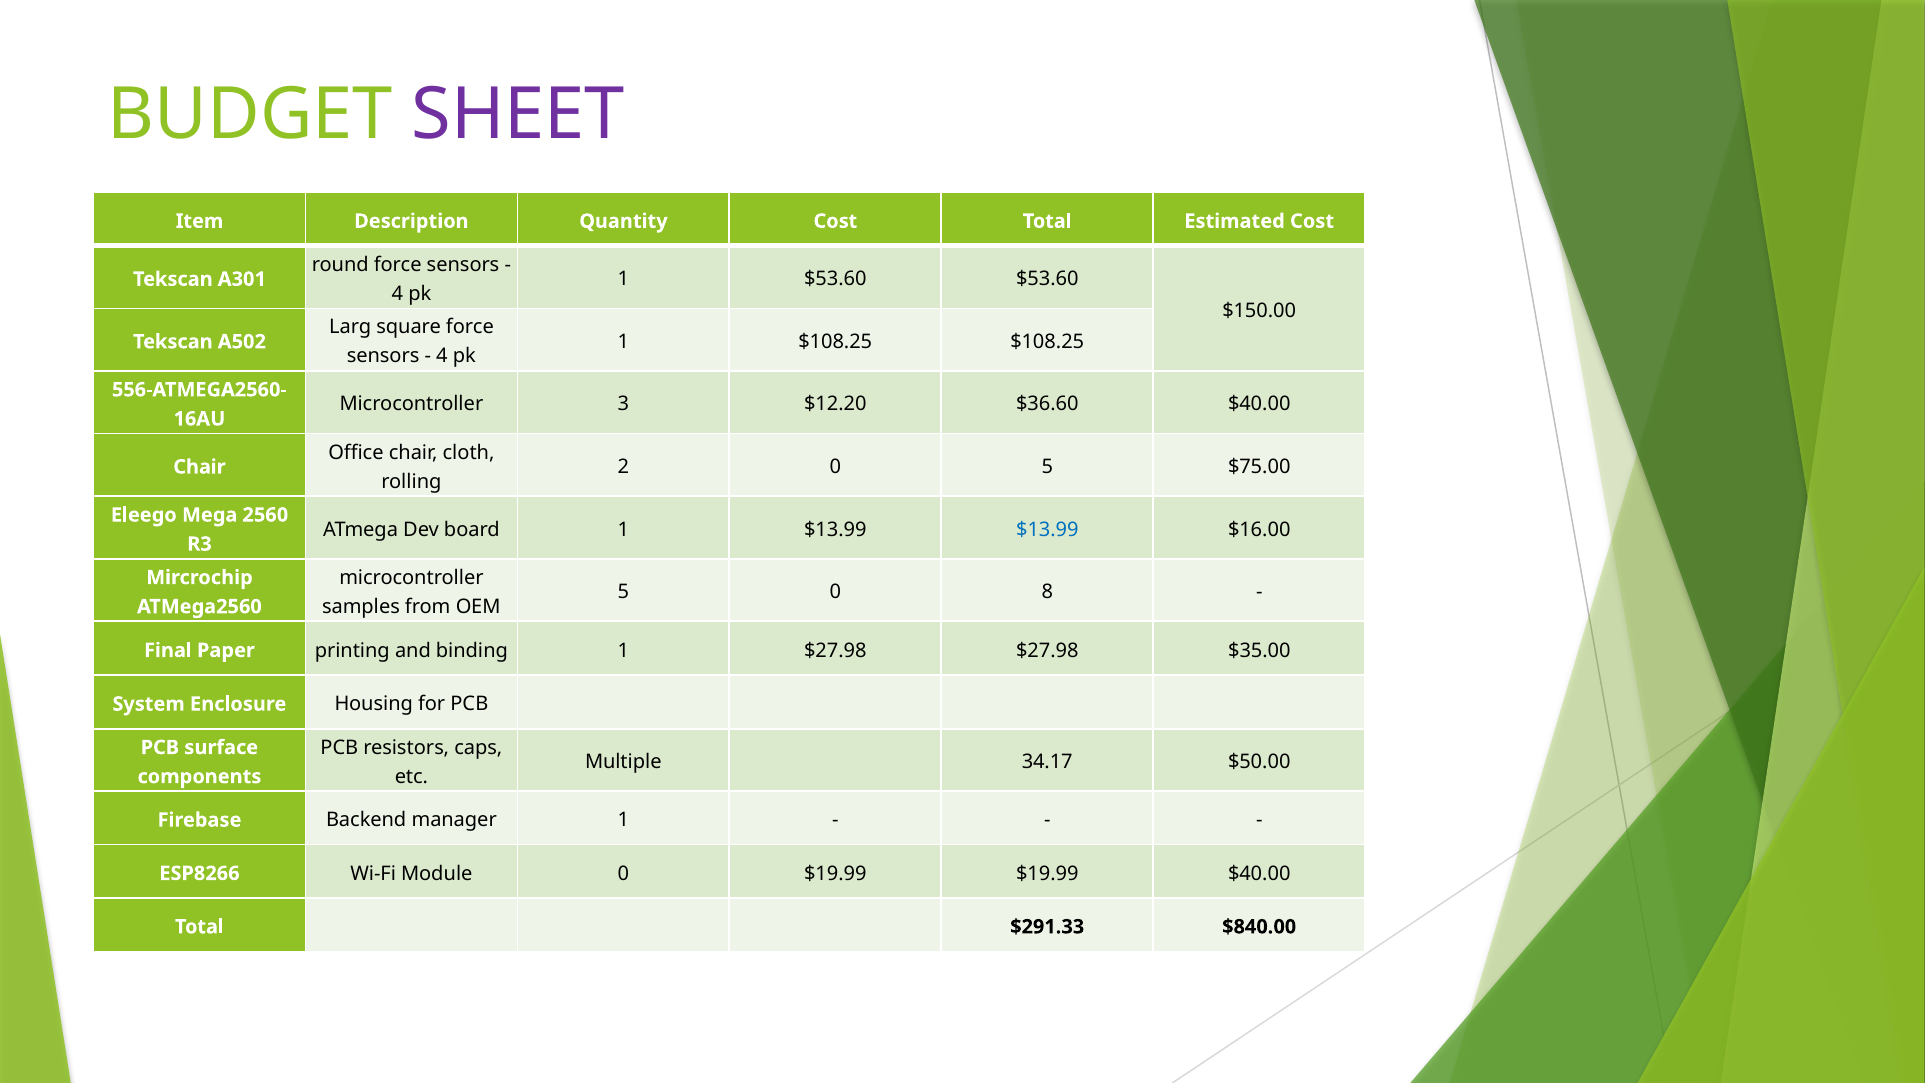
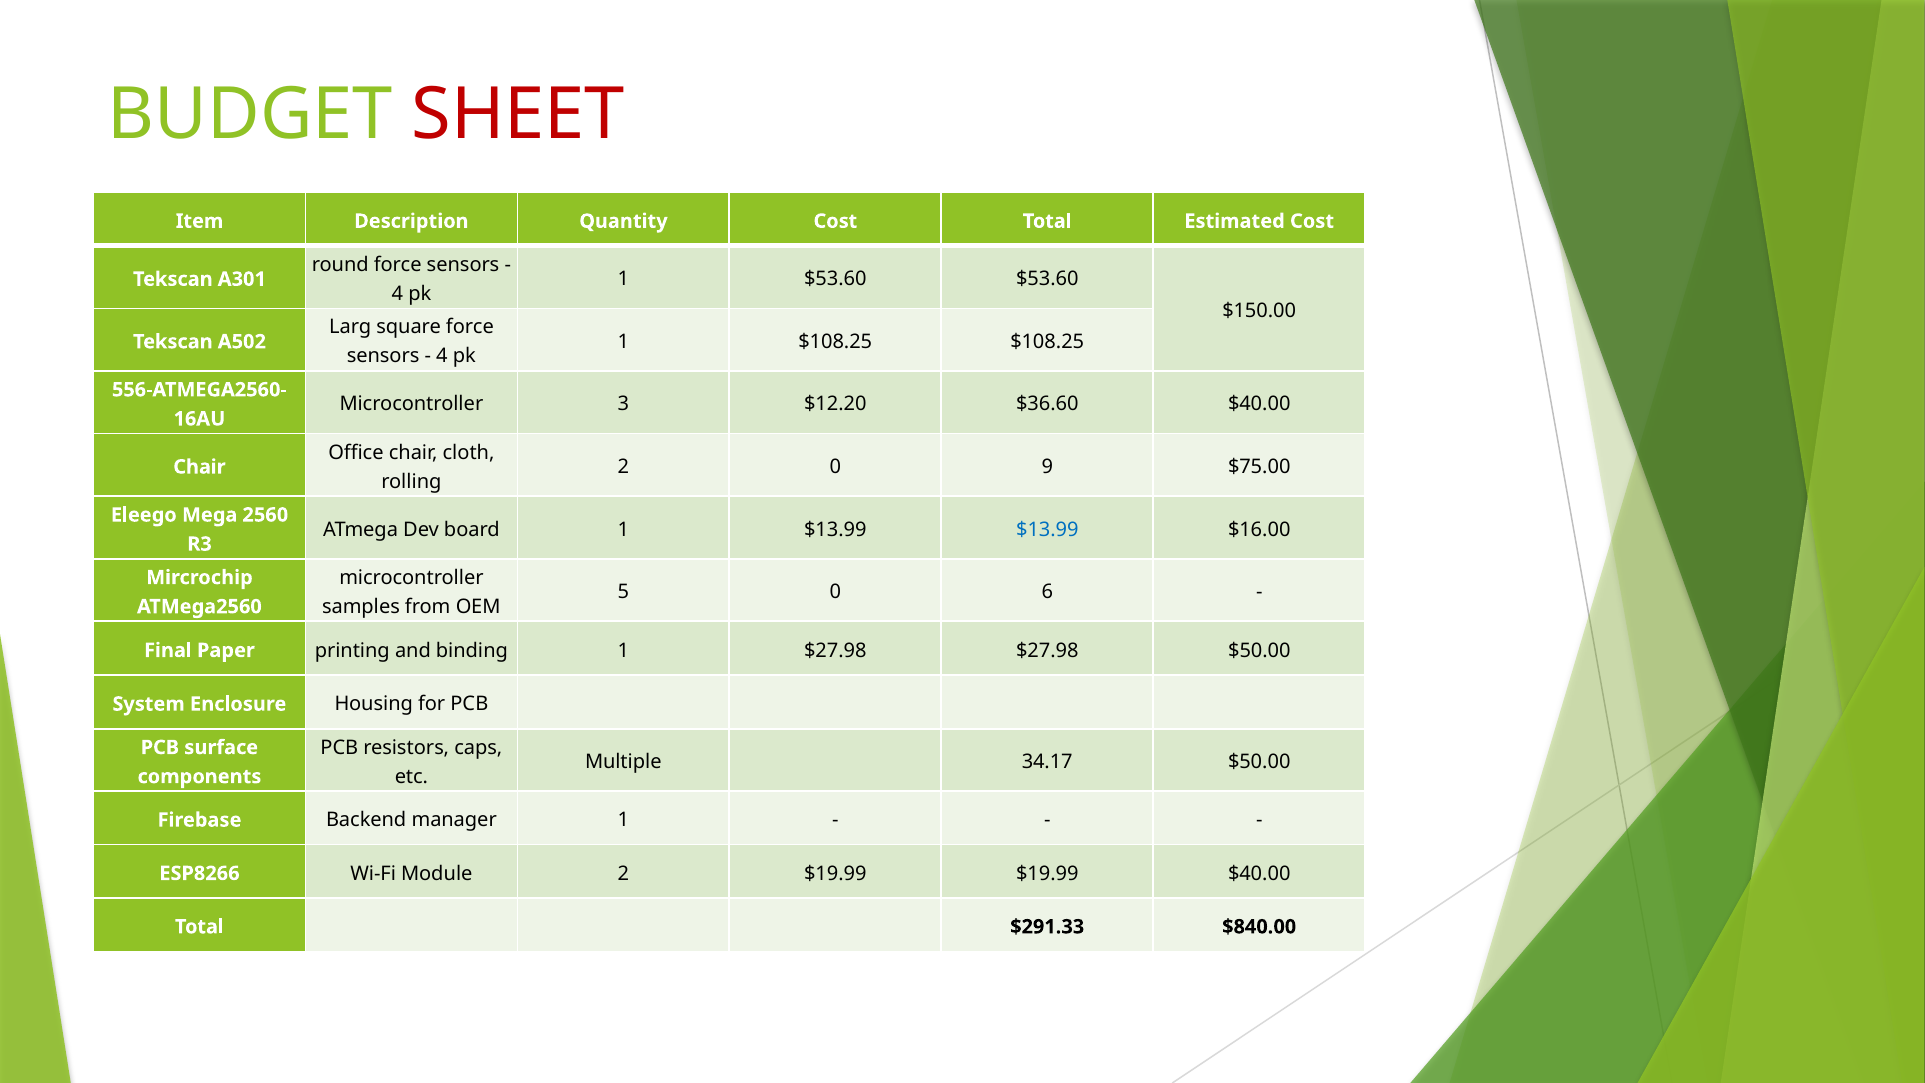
SHEET colour: purple -> red (518, 114)
0 5: 5 -> 9 (1047, 467)
8: 8 -> 6 (1047, 592)
$27.98 $35.00: $35.00 -> $50.00 (1259, 650)
Module 0: 0 -> 2 (623, 873)
